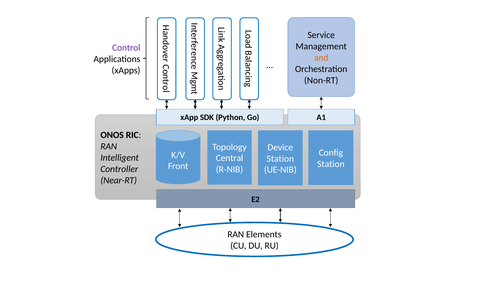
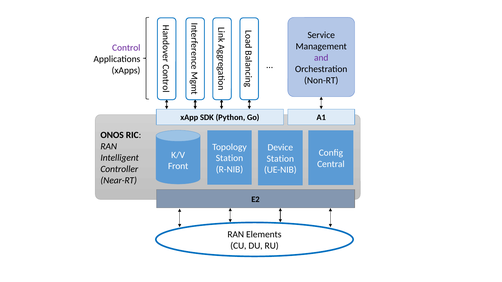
and colour: orange -> purple (321, 58)
Central: Central -> Station (229, 158)
Station: Station -> Central (331, 164)
